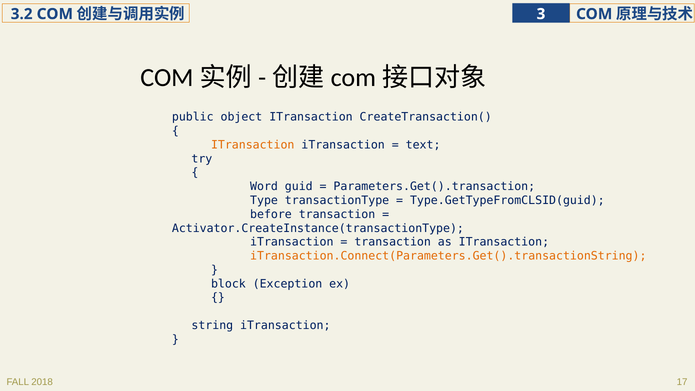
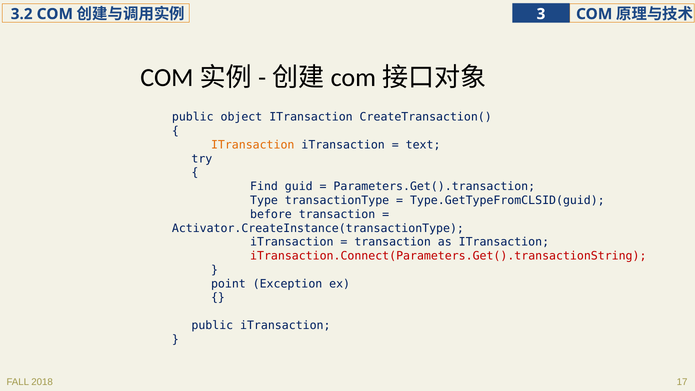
Word: Word -> Find (264, 186)
iTransaction.Connect(Parameters.Get().transactionString colour: orange -> red (448, 256)
block: block -> point (228, 284)
string: string -> public (212, 325)
